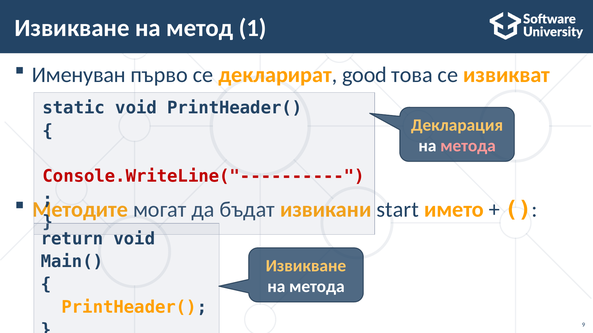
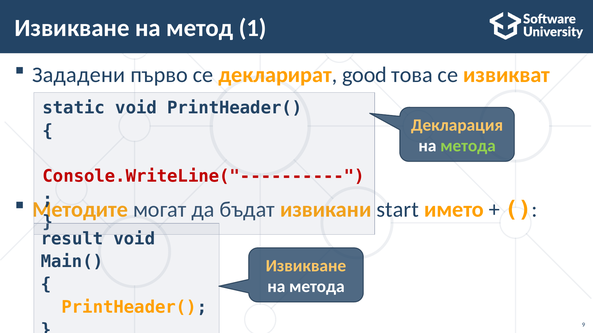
Именуван: Именуван -> Зададени (79, 75)
метода colour: pink -> light green (468, 146)
return: return -> result (72, 239)
